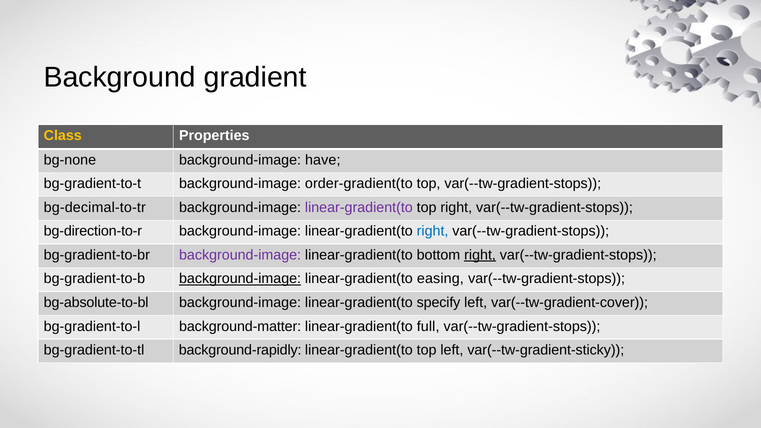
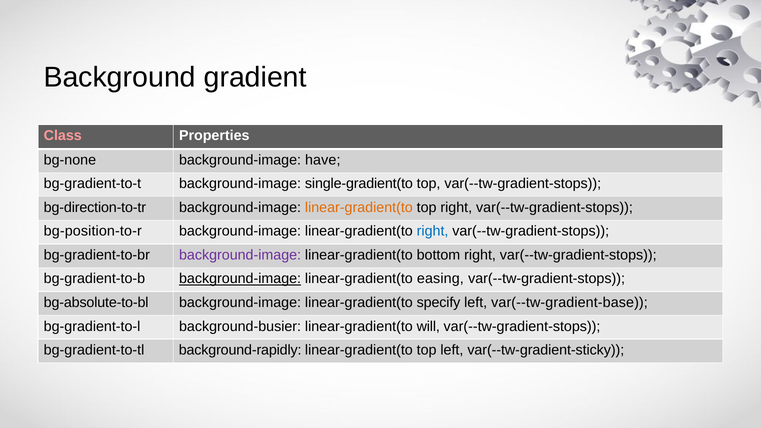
Class colour: yellow -> pink (63, 136)
order-gradient(to: order-gradient(to -> single-gradient(to (359, 184)
bg-decimal-to-tr: bg-decimal-to-tr -> bg-direction-to-tr (95, 208)
linear-gradient(to colour: purple -> orange (359, 208)
bg-direction-to-r: bg-direction-to-r -> bg-position-to-r (93, 231)
right underline: present -> none (480, 255)
var(--tw-gradient-cover: var(--tw-gradient-cover -> var(--tw-gradient-base (570, 303)
background-matter: background-matter -> background-busier (240, 326)
full: full -> will (428, 326)
